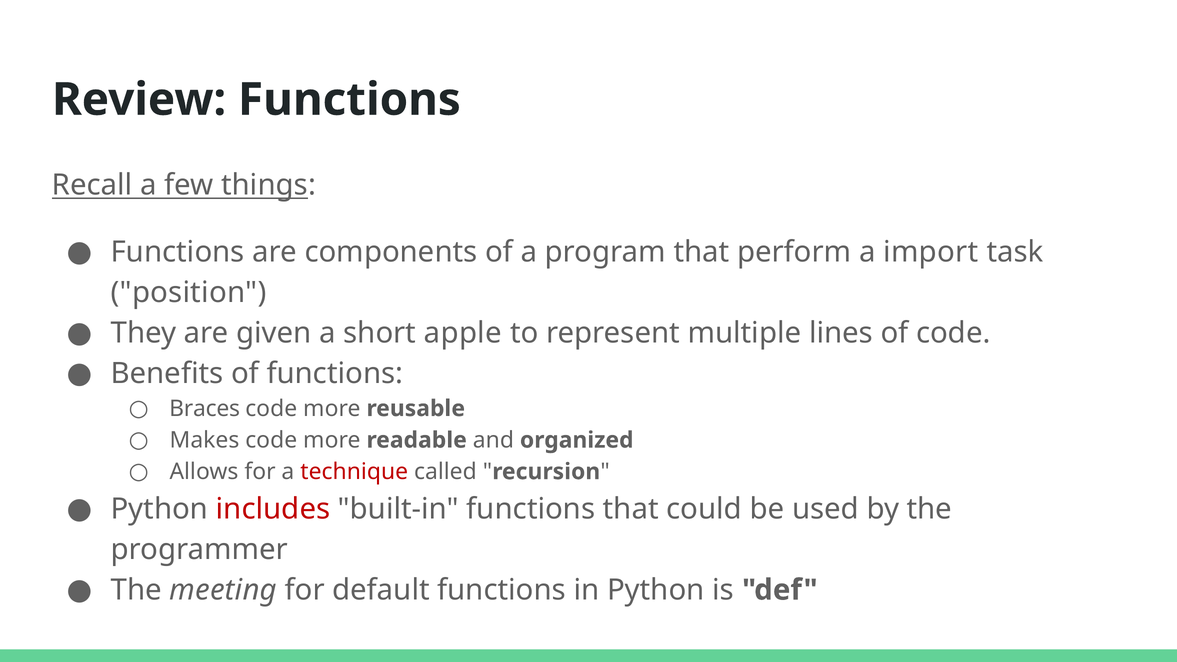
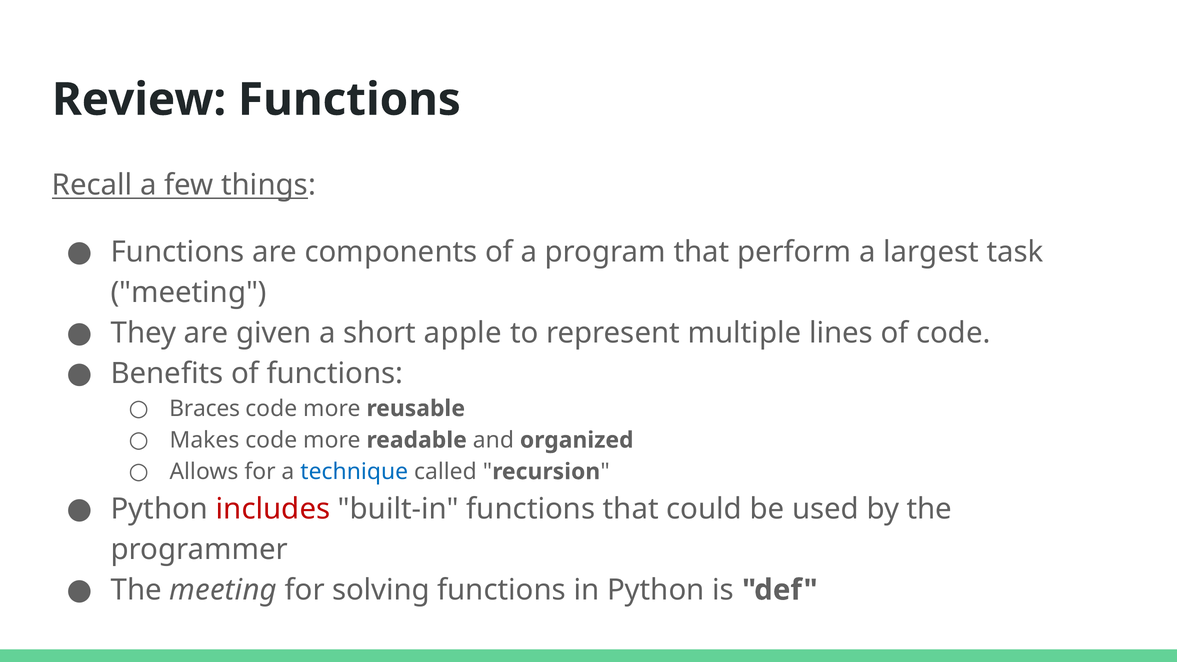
import: import -> largest (931, 252)
position: position -> meeting (189, 292)
technique colour: red -> blue (354, 472)
default: default -> solving (381, 590)
